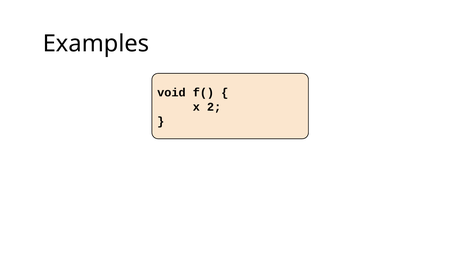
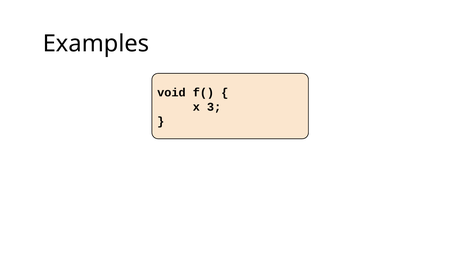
2: 2 -> 3 (214, 107)
